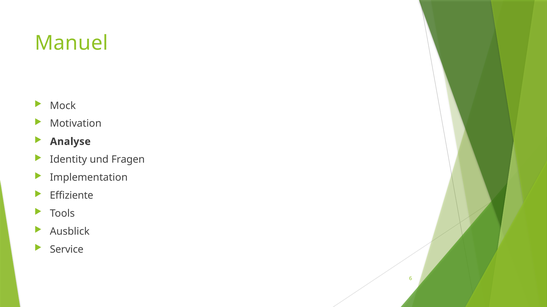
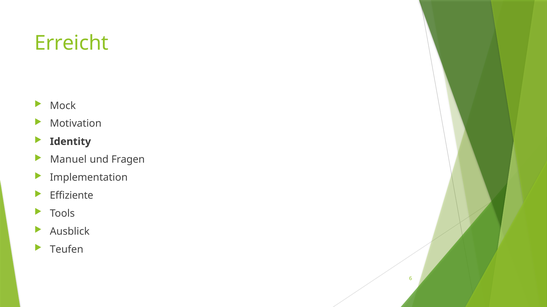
Manuel: Manuel -> Erreicht (72, 43)
Analyse: Analyse -> Identity (70, 142)
Identity: Identity -> Manuel (68, 160)
Service: Service -> Teufen (67, 250)
